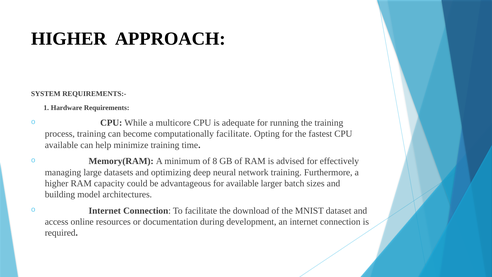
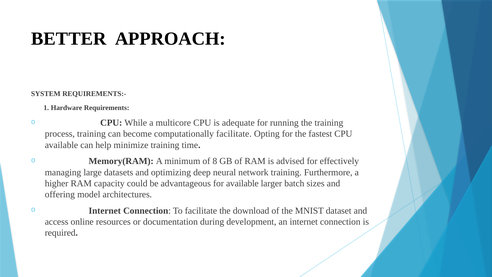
HIGHER: HIGHER -> BETTER (69, 39)
building: building -> offering (60, 194)
